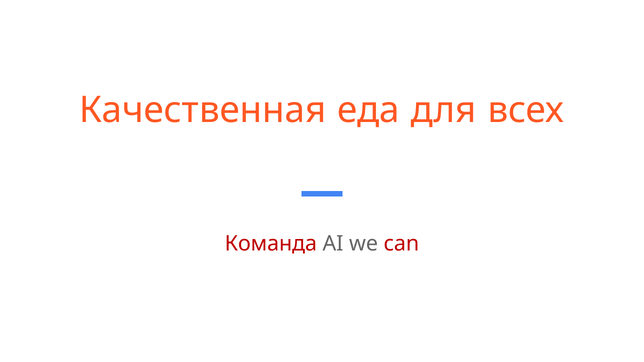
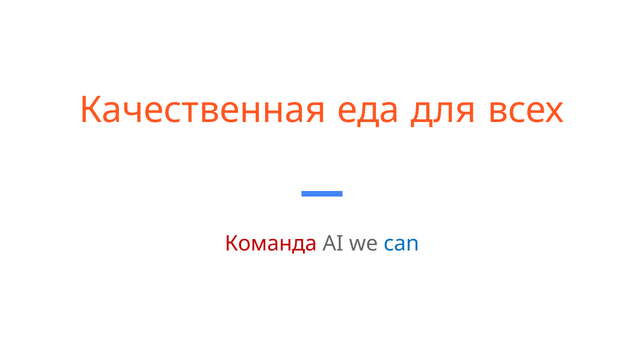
can colour: red -> blue (401, 244)
